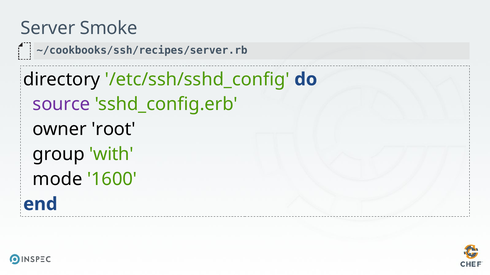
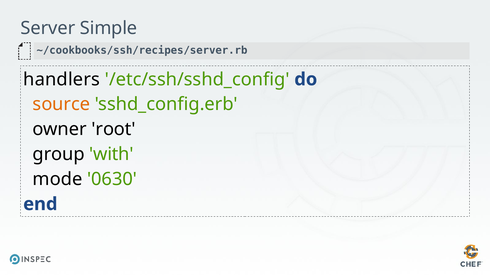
Smoke: Smoke -> Simple (109, 28)
directory: directory -> handlers (62, 79)
source colour: purple -> orange (61, 105)
1600: 1600 -> 0630 (112, 180)
